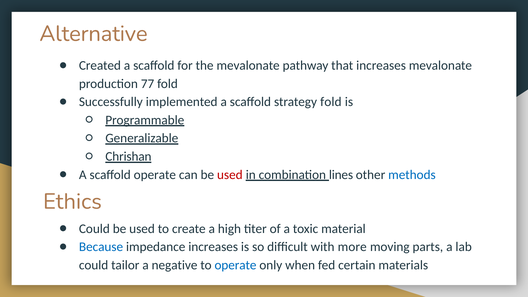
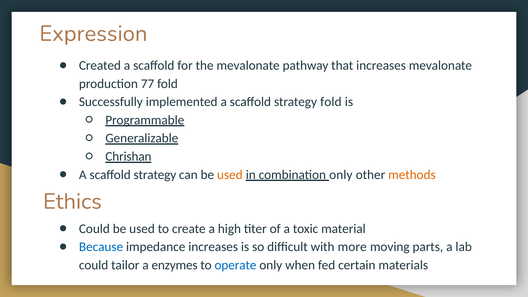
Alternative: Alternative -> Expression (93, 34)
operate: operate -> strategy (155, 175)
used colour: red -> orange (230, 175)
combination lines: lines -> only (341, 175)
methods colour: blue -> orange (412, 175)
negative: negative -> enzymes (175, 265)
